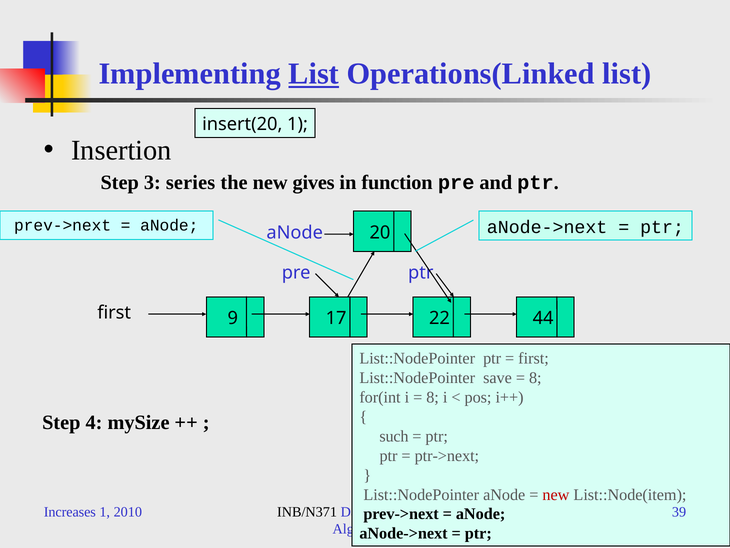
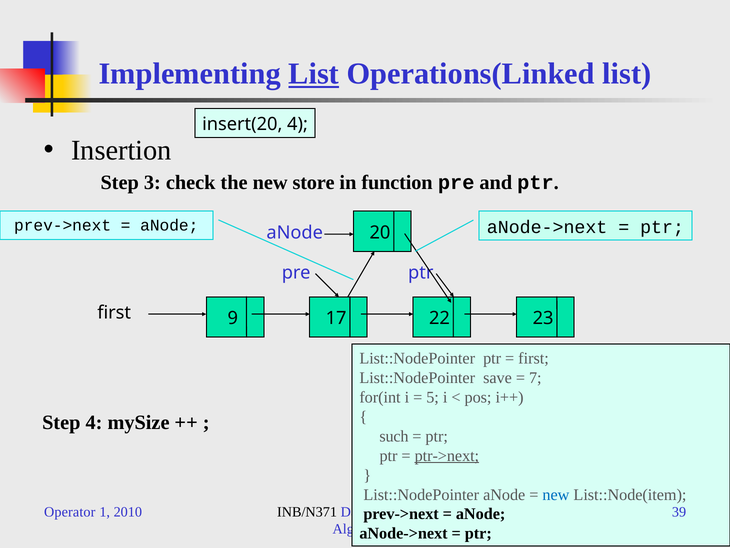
insert(20 1: 1 -> 4 (298, 124)
series: series -> check (191, 183)
gives: gives -> store (314, 183)
44: 44 -> 23 (543, 318)
8: 8 -> 7 (535, 377)
8: 8 -> 5 (433, 397)
ptr->next underline: none -> present (447, 455)
new colour: red -> blue (556, 494)
Increases: Increases -> Operator (70, 512)
